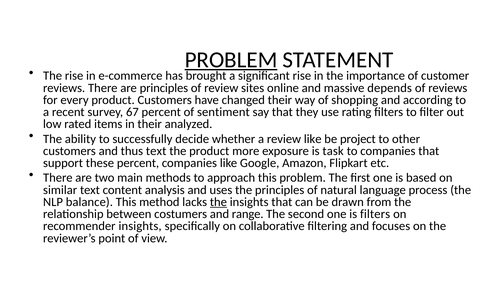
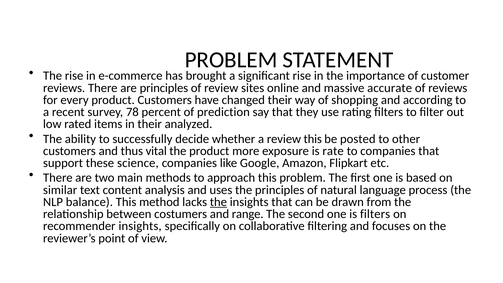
PROBLEM underline: present -> none (231, 60)
depends: depends -> accurate (390, 88)
67: 67 -> 78 (132, 112)
sentiment: sentiment -> prediction (223, 112)
review like: like -> this (313, 139)
project: project -> posted (358, 139)
thus text: text -> vital (156, 151)
task: task -> rate (333, 151)
these percent: percent -> science (138, 163)
